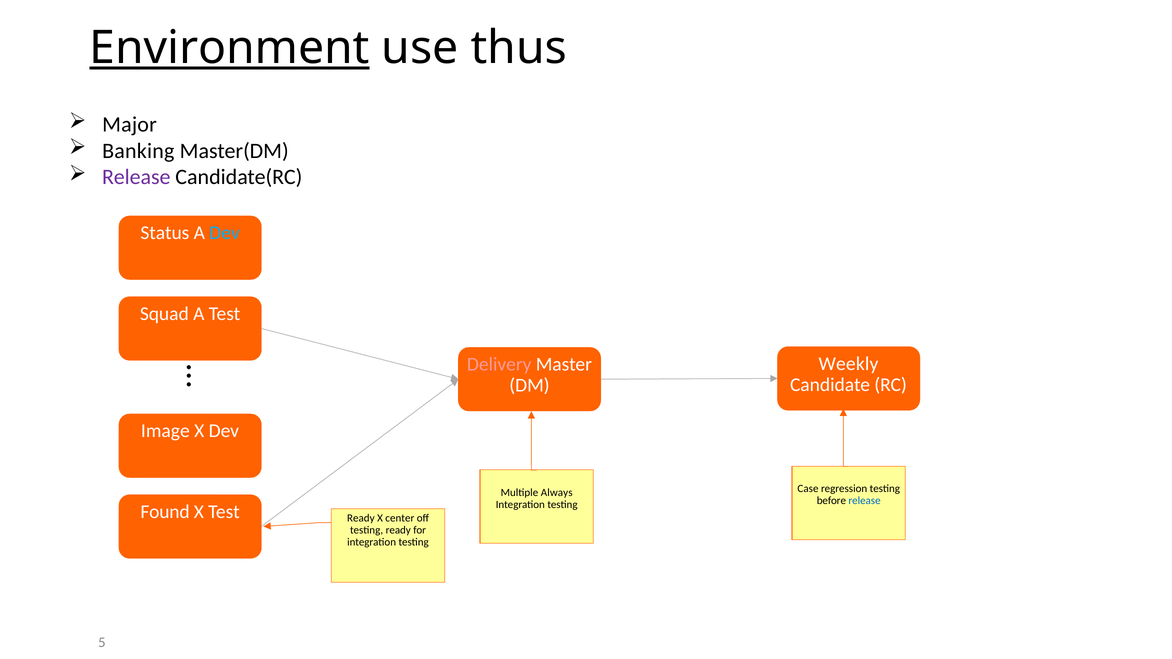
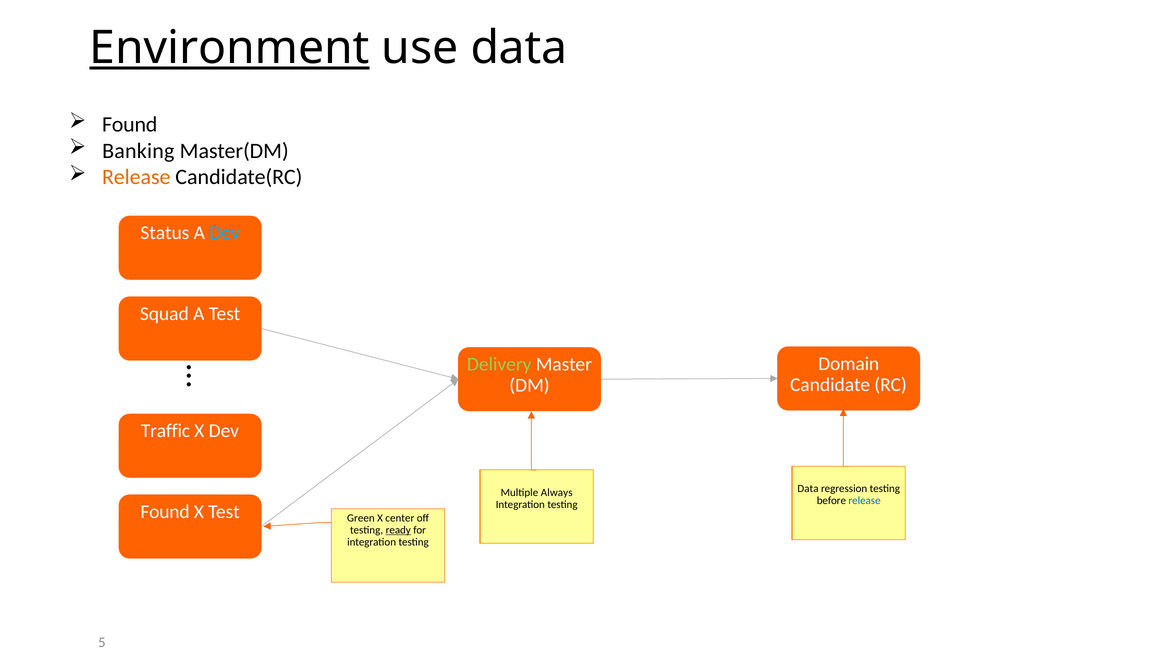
use thus: thus -> data (519, 48)
Major: Major -> Found (130, 124)
Release colour: purple -> orange (136, 177)
Weekly: Weekly -> Domain (849, 364)
Delivery colour: pink -> light green (499, 365)
Image: Image -> Traffic (165, 431)
Case: Case -> Data (808, 489)
Ready: Ready -> Green (361, 518)
ready underline: none -> present (398, 530)
